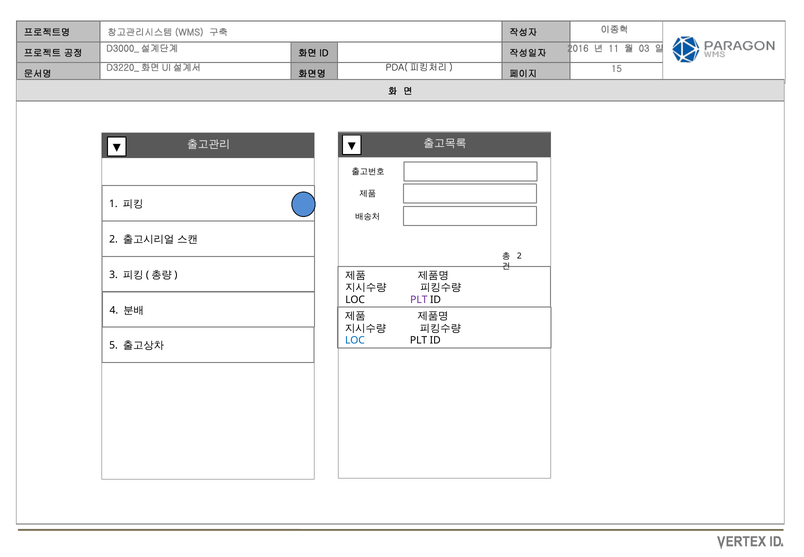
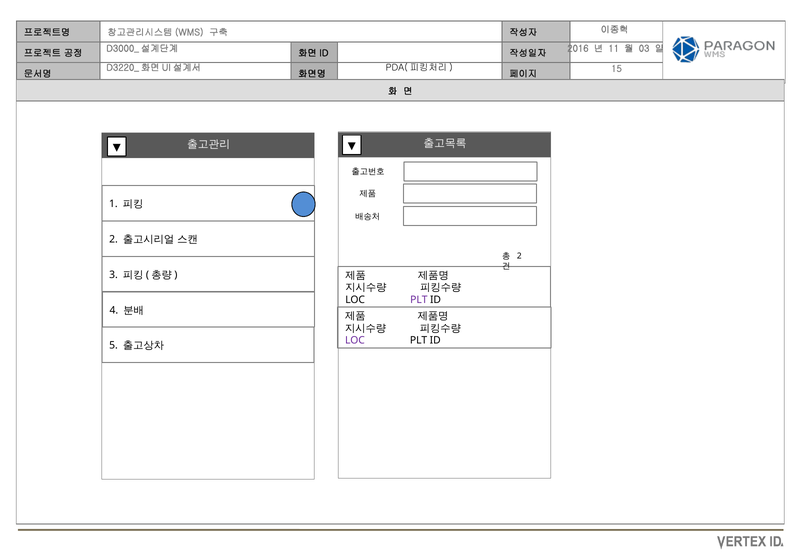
LOC colour: blue -> purple (355, 340)
